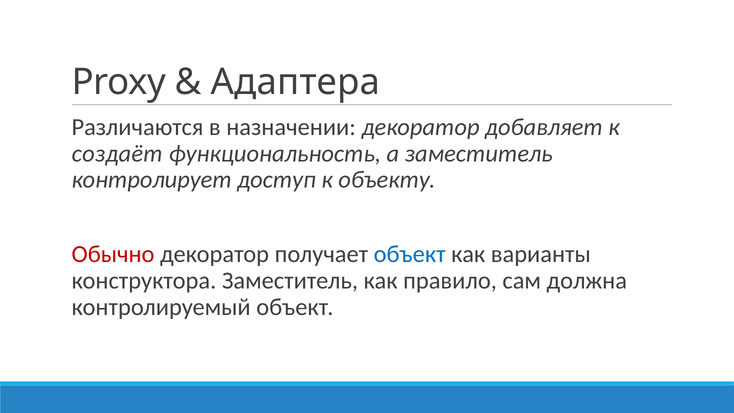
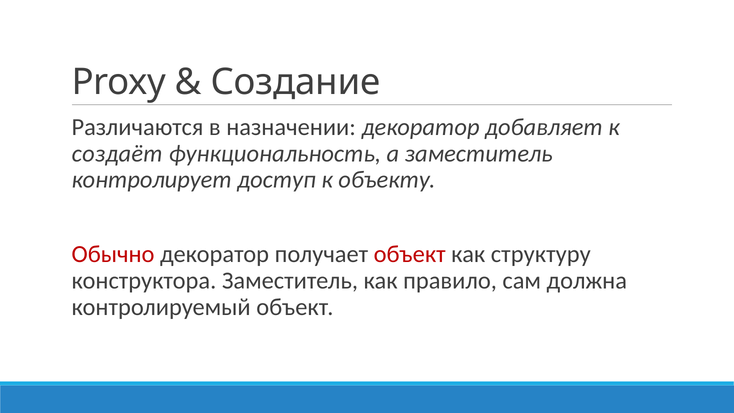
Адаптера: Адаптера -> Создание (296, 82)
объект colour: blue -> red (410, 254)
варианты: варианты -> структуру (541, 254)
